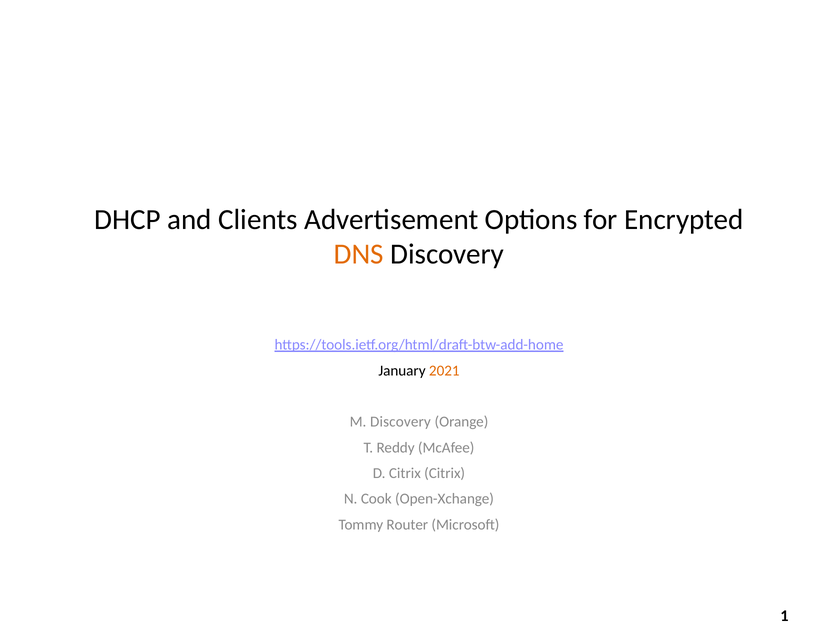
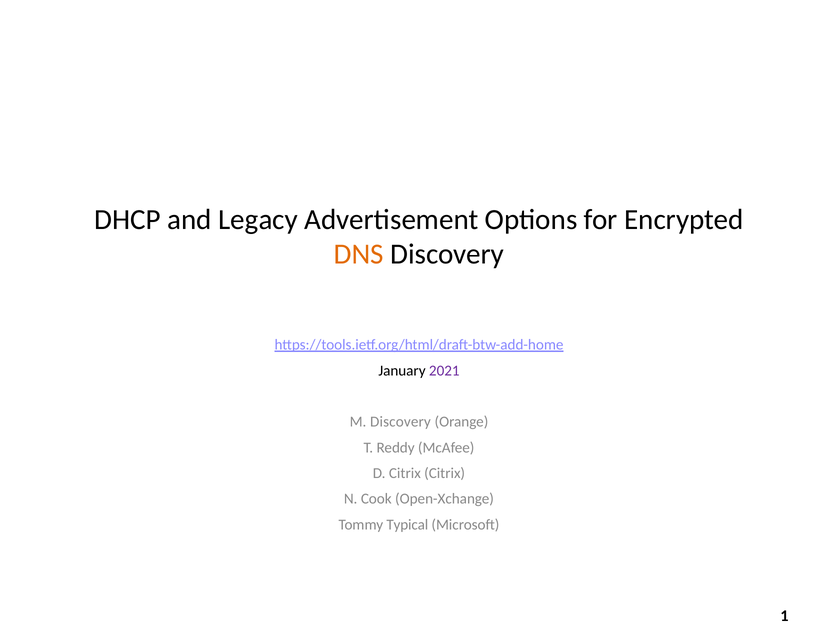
Clients: Clients -> Legacy (258, 219)
2021 colour: orange -> purple (444, 370)
Router: Router -> Typical (407, 524)
